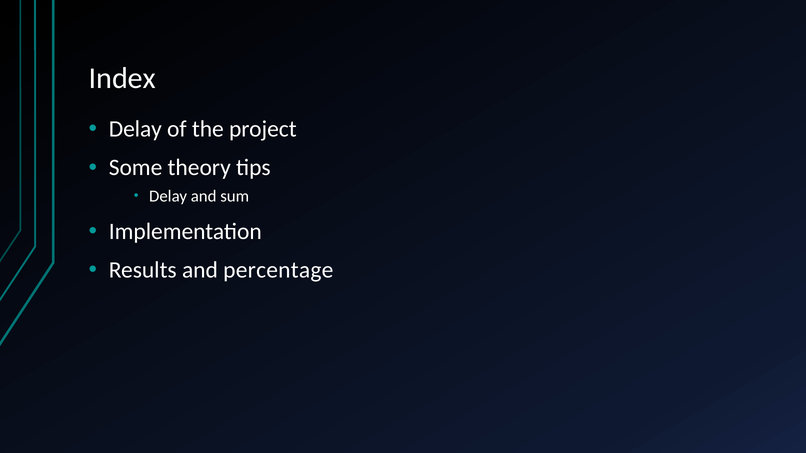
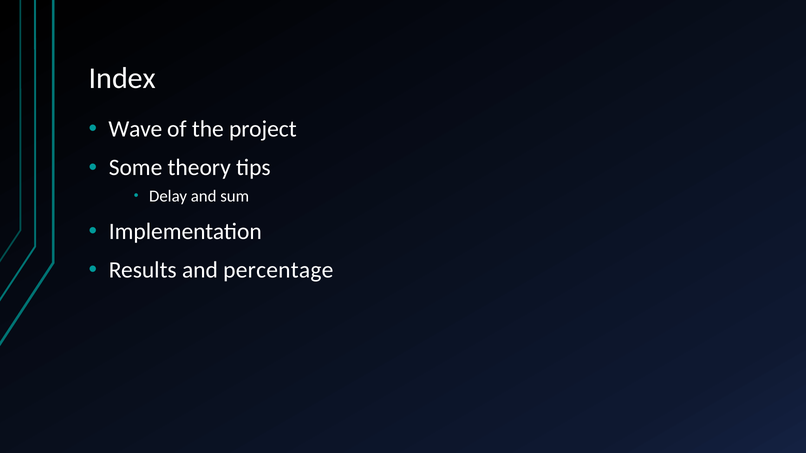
Delay: Delay -> Wave (135, 129)
